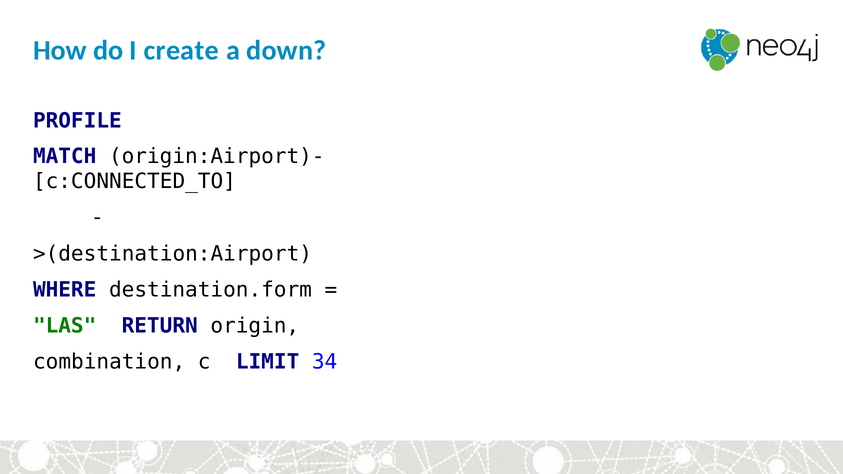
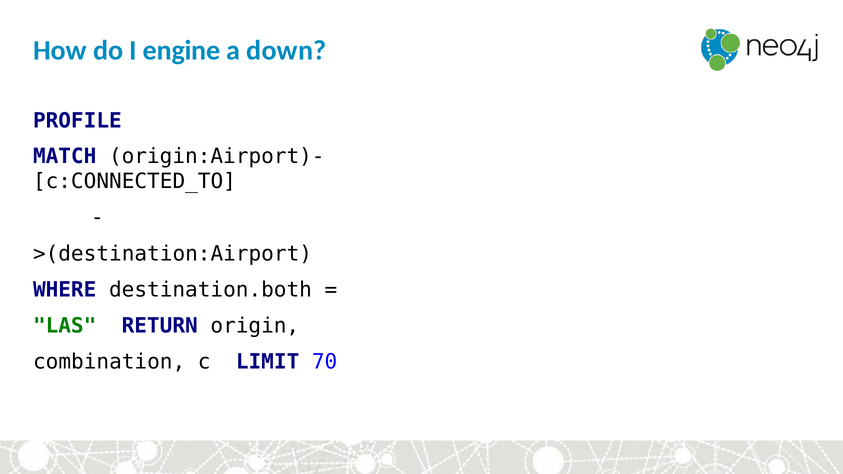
create: create -> engine (182, 50)
destination.form: destination.form -> destination.both (210, 290)
34: 34 -> 70 (325, 362)
